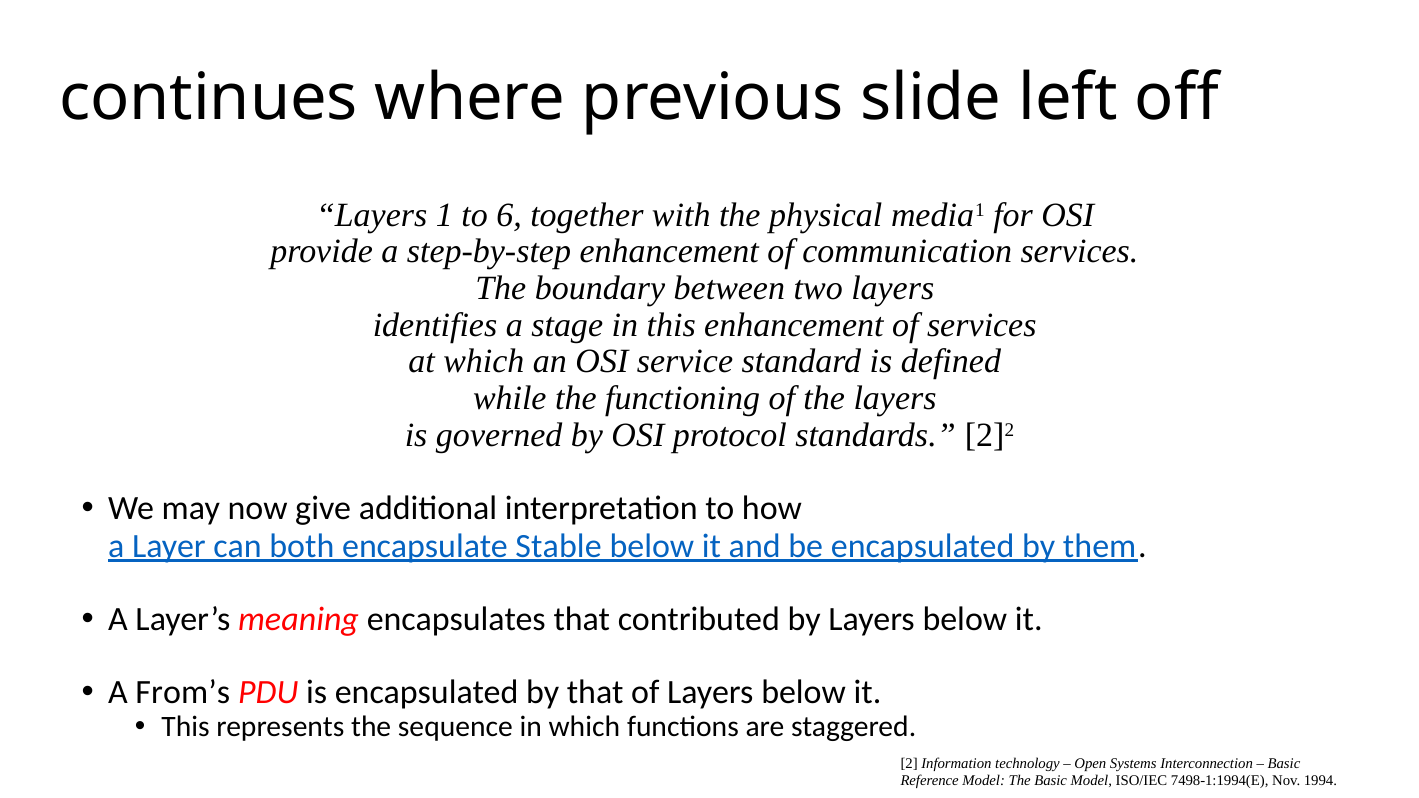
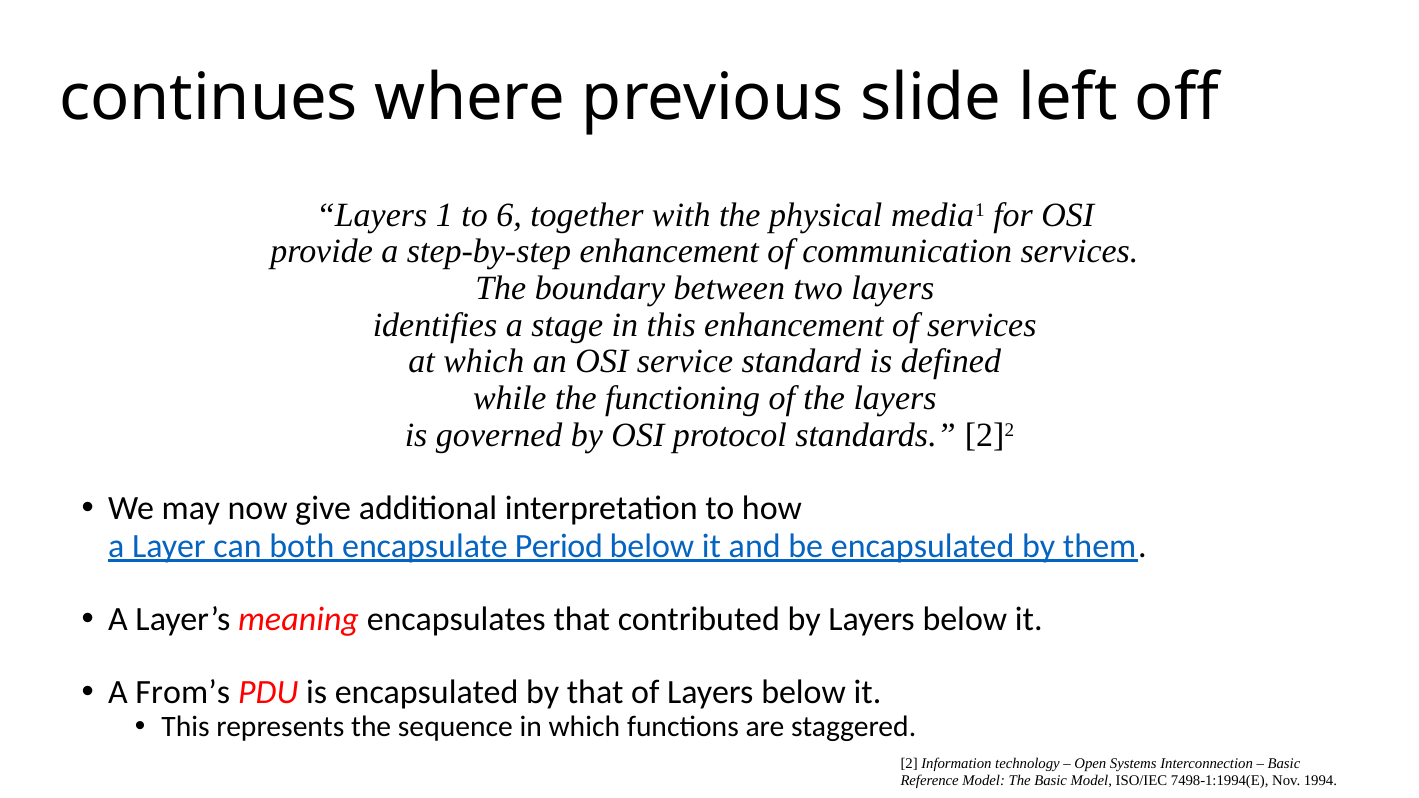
Stable: Stable -> Period (559, 546)
